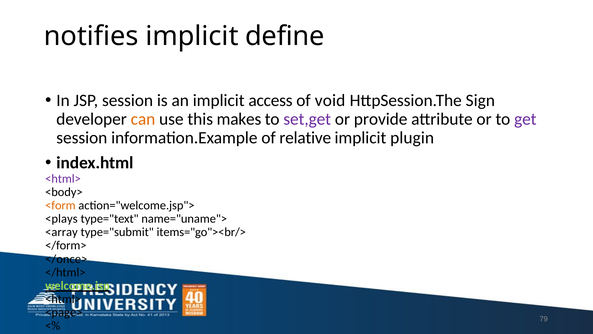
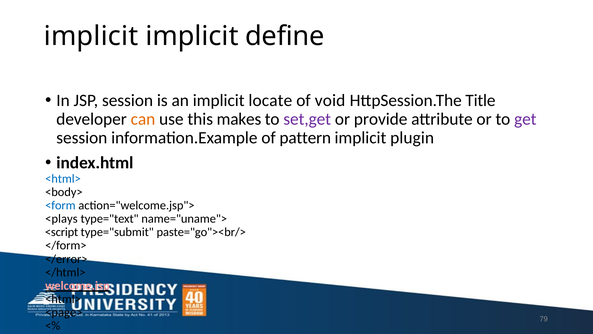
notifies: notifies -> implicit (91, 36)
access: access -> locate (270, 100)
Sign: Sign -> Title (480, 100)
relative: relative -> pattern (305, 138)
<html> colour: purple -> blue (63, 179)
<form colour: orange -> blue (60, 205)
<array: <array -> <script (62, 232)
items="go"><br/>: items="go"><br/> -> paste="go"><br/> (201, 232)
</once>: </once> -> </error> (66, 259)
welcome.jsp colour: light green -> pink (77, 285)
